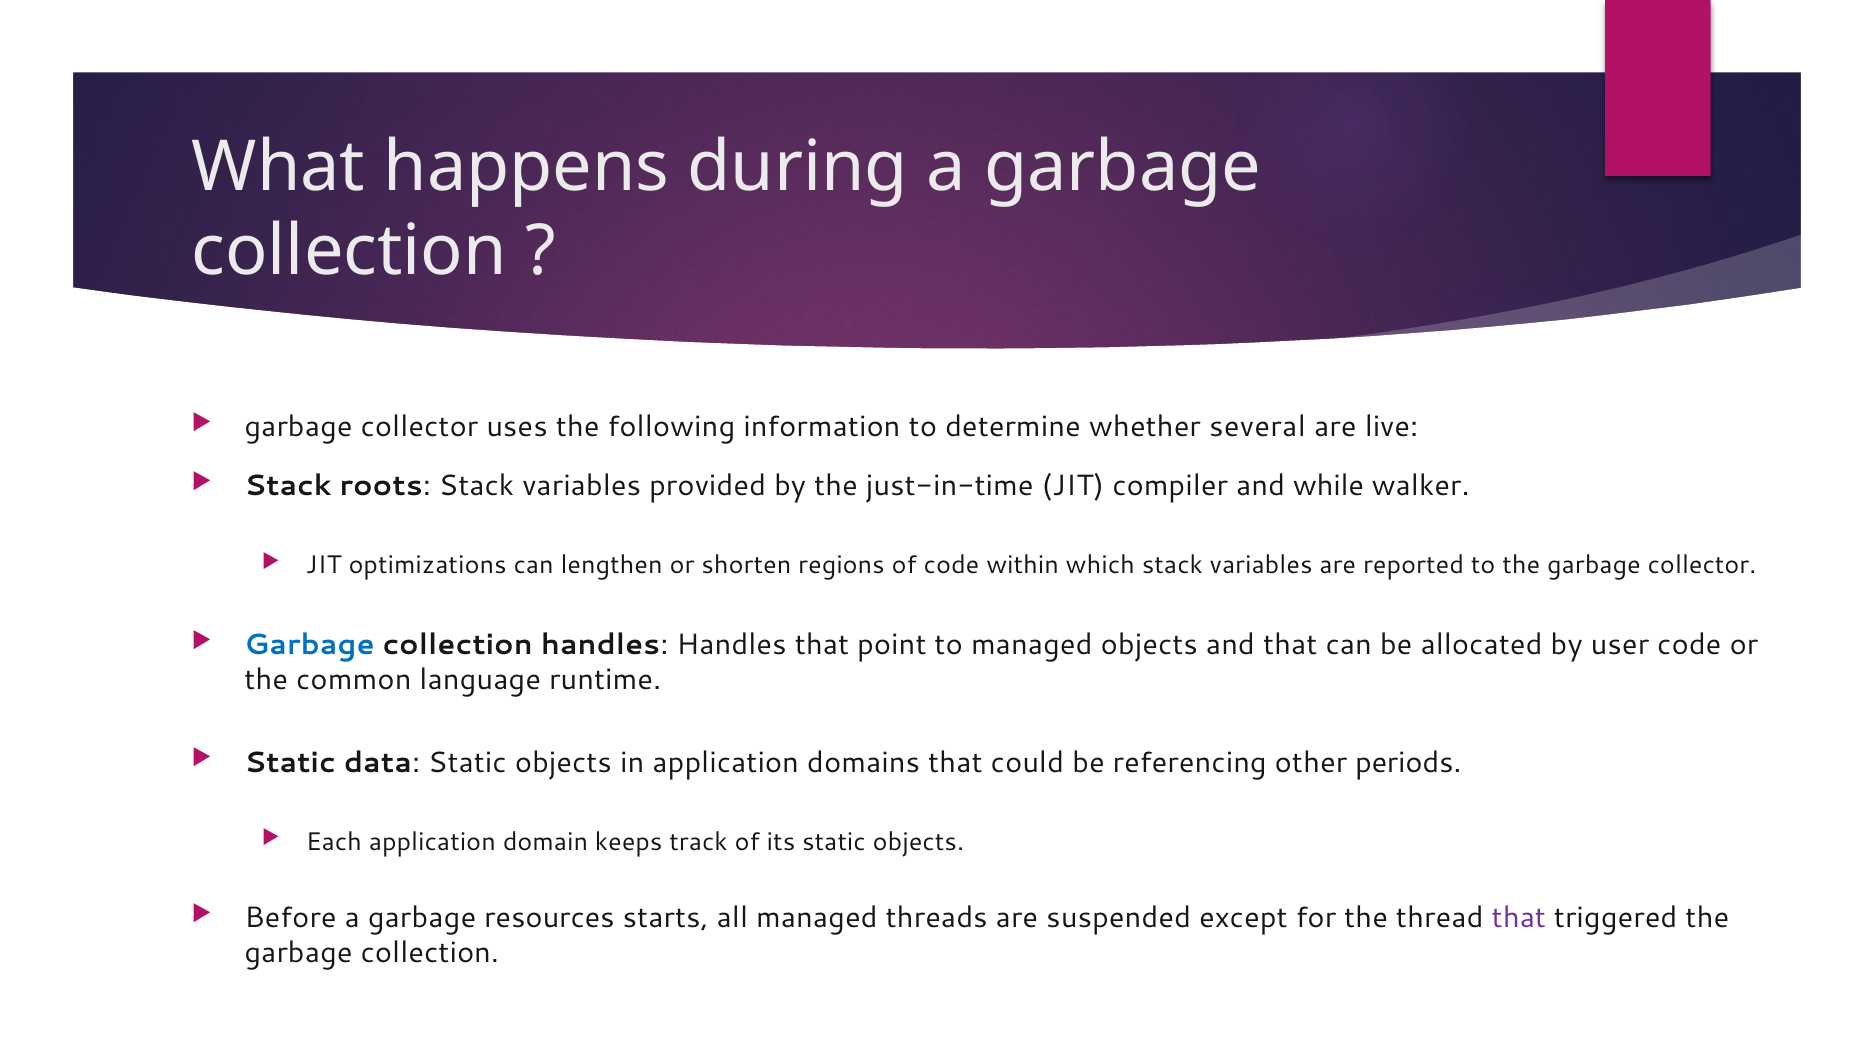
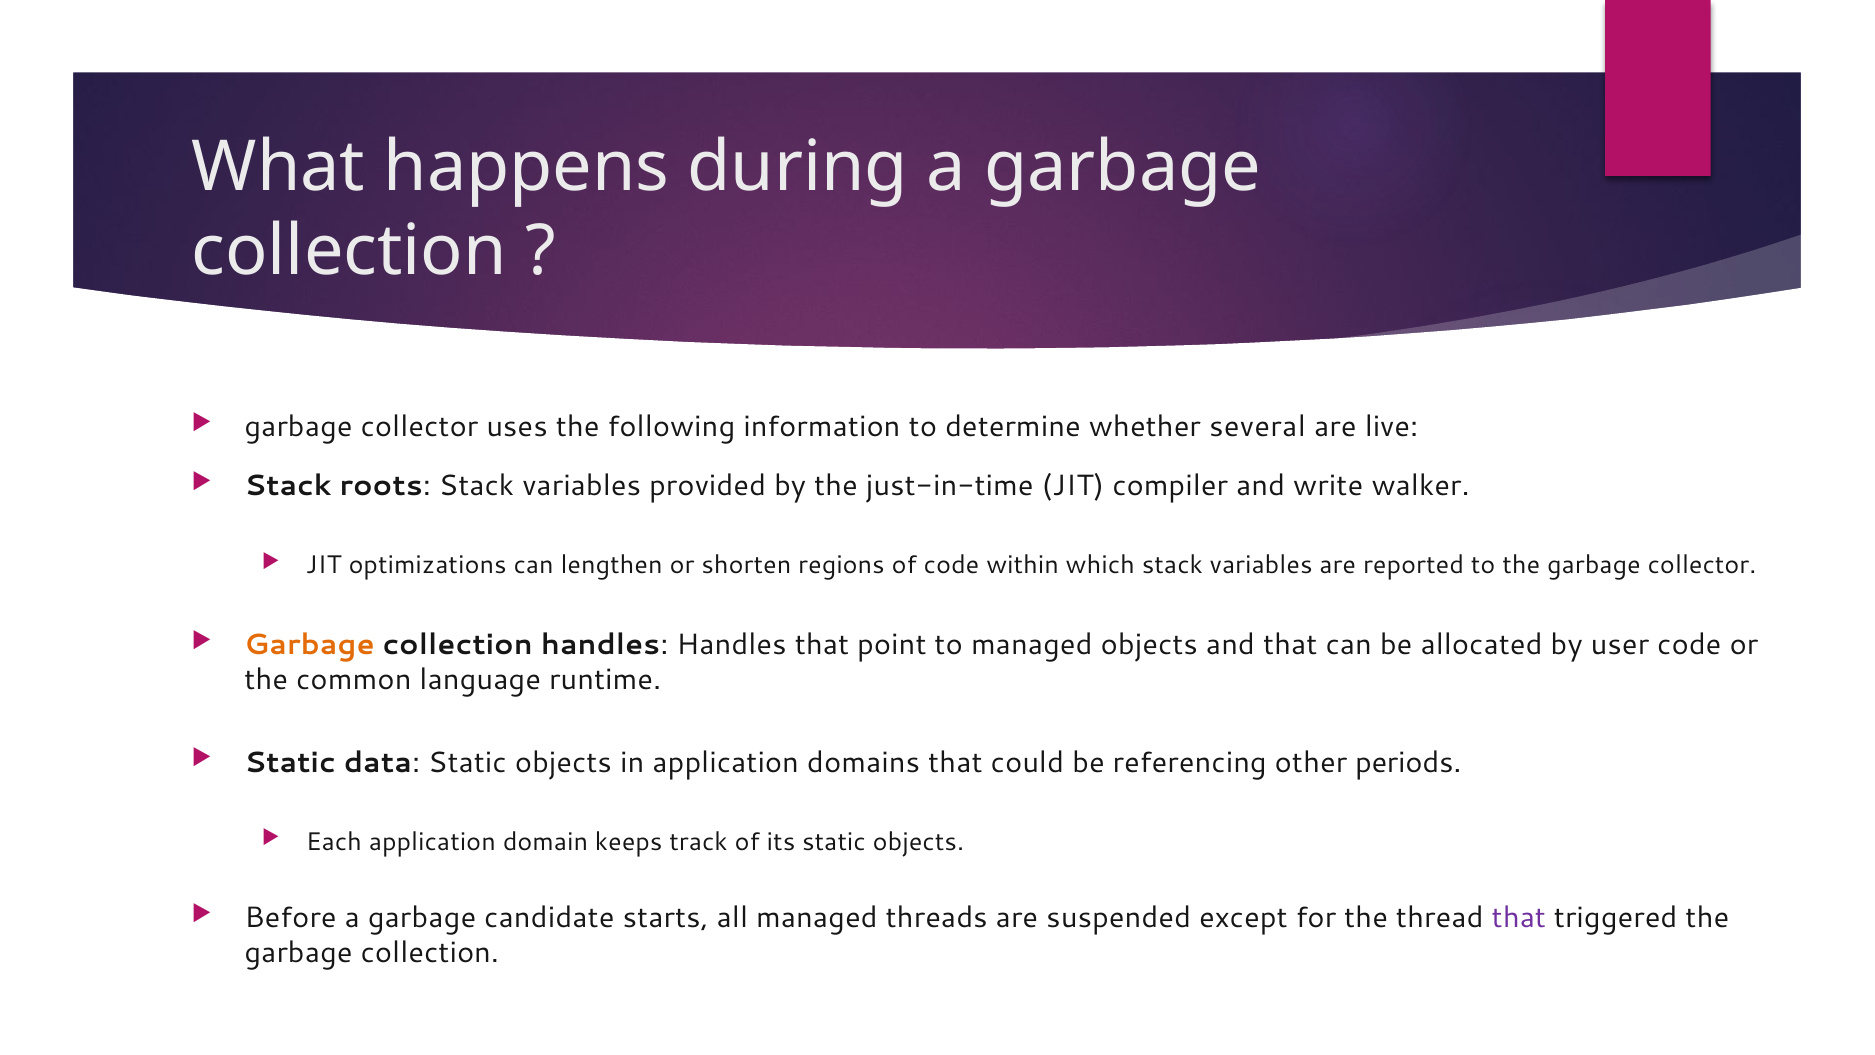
while: while -> write (1328, 486)
Garbage colour: blue -> orange (310, 645)
resources: resources -> candidate (549, 918)
